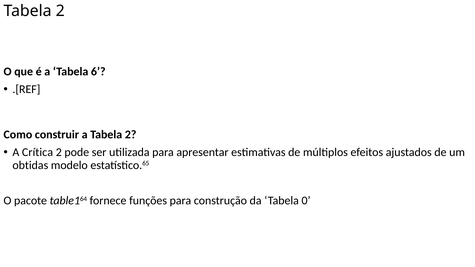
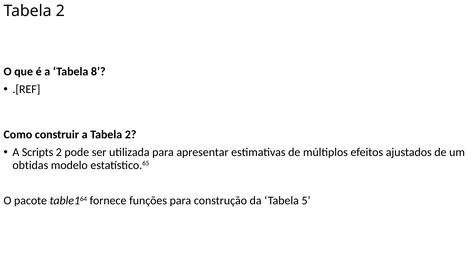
6: 6 -> 8 (98, 72)
Crítica: Crítica -> Scripts (38, 153)
0: 0 -> 5 (306, 201)
